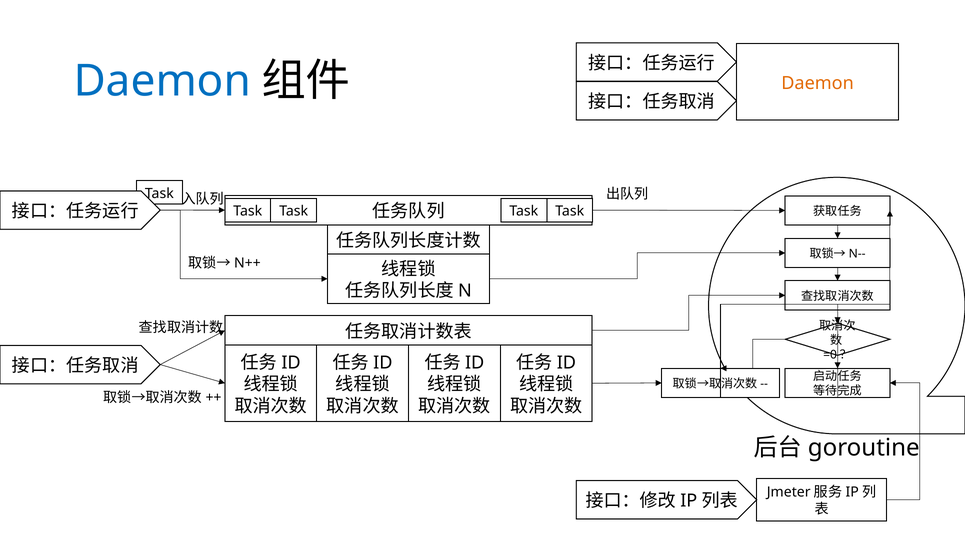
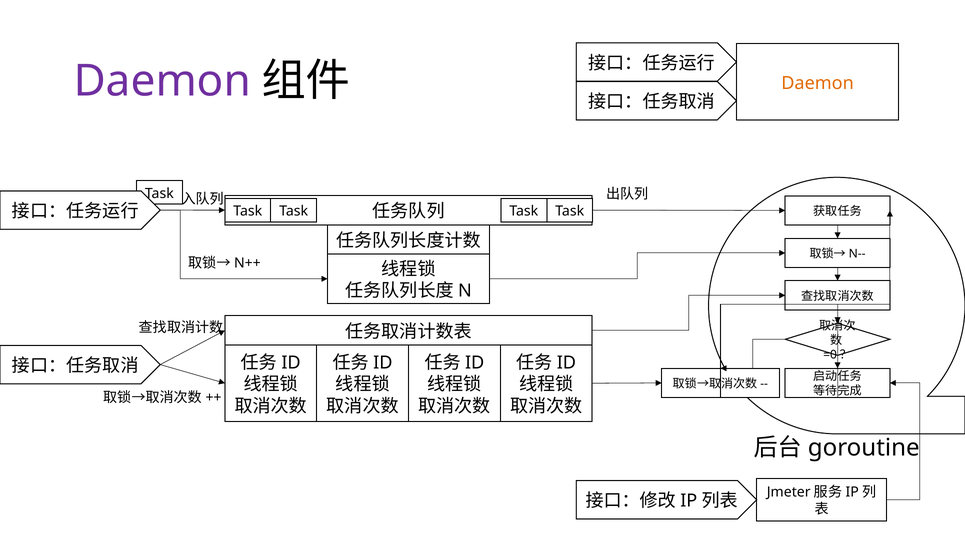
Daemon colour: blue -> purple (162, 81)
